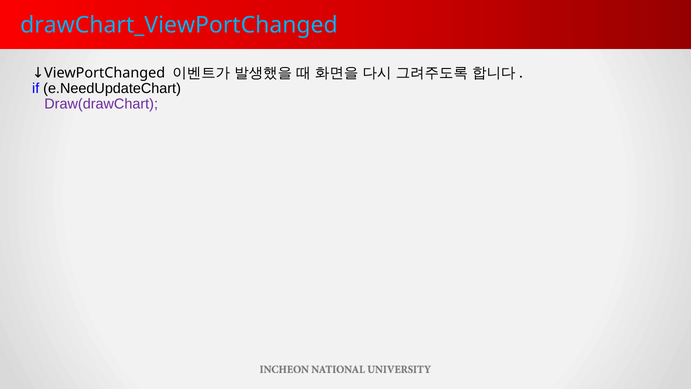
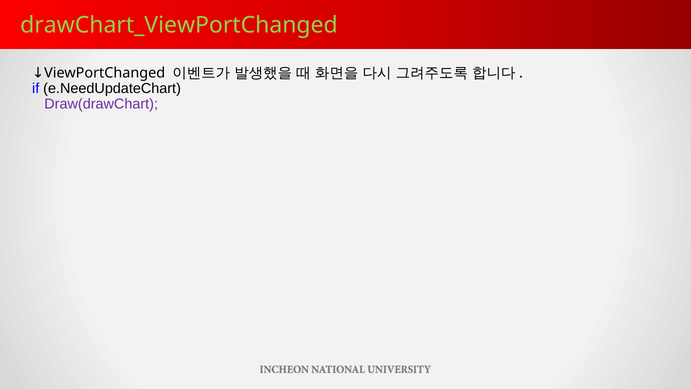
drawChart_ViewPortChanged colour: light blue -> light green (179, 25)
